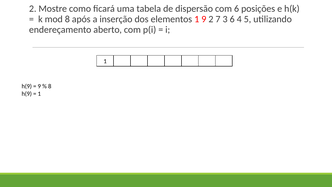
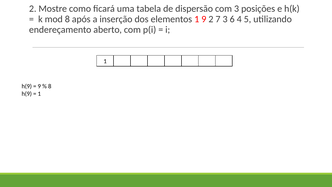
com 6: 6 -> 3 (237, 9)
